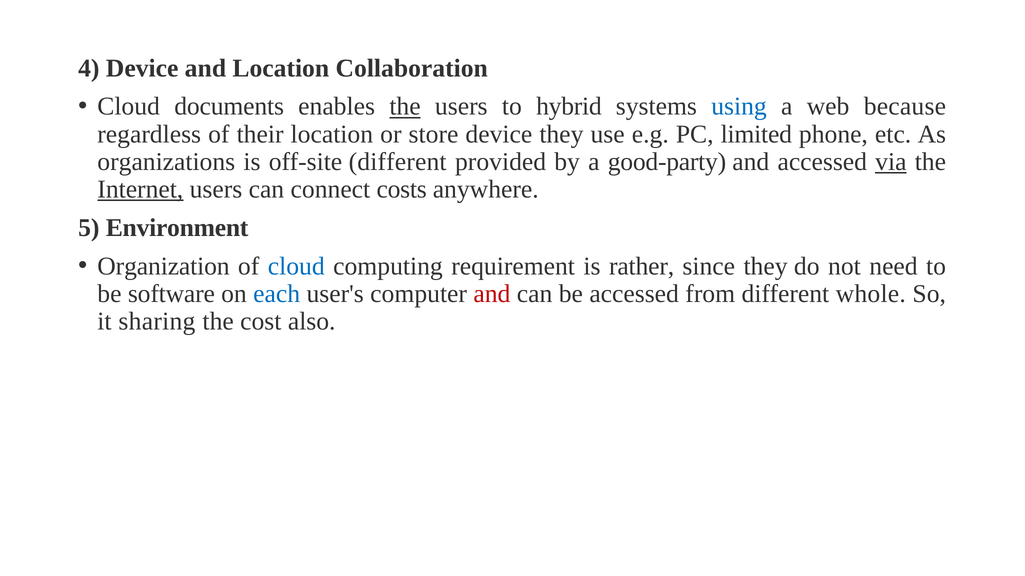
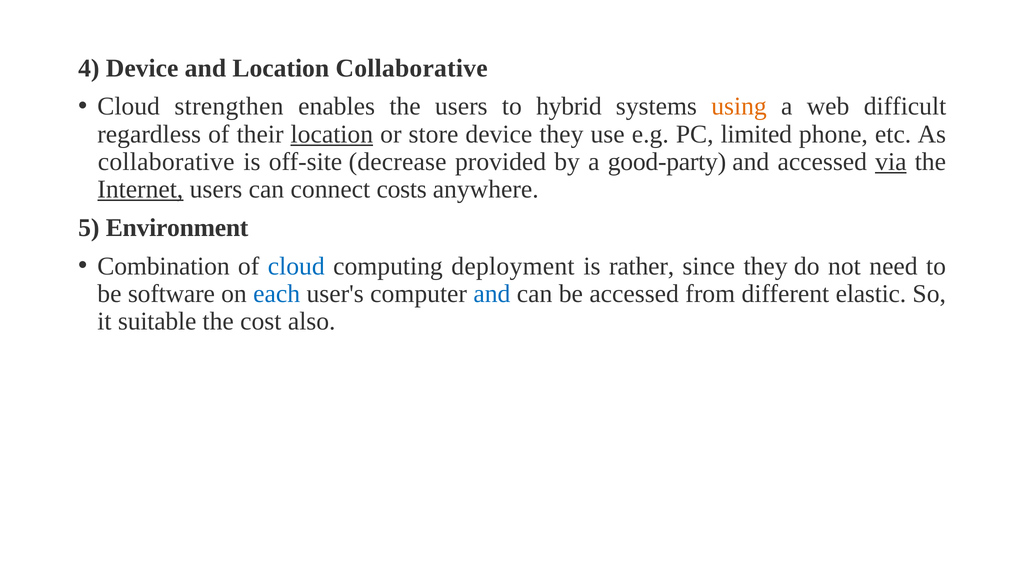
Location Collaboration: Collaboration -> Collaborative (412, 68)
documents: documents -> strengthen (229, 107)
the underline: present -> none (405, 107)
using colour: blue -> orange (739, 107)
because: because -> difficult (905, 107)
location underline: none -> present (332, 134)
organizations: organizations -> collaborative (166, 162)
off-site different: different -> decrease (398, 162)
Organization: Organization -> Combination (164, 266)
requirement: requirement -> deployment (513, 266)
and colour: red -> blue (492, 294)
whole: whole -> elastic (871, 294)
sharing: sharing -> suitable (157, 322)
